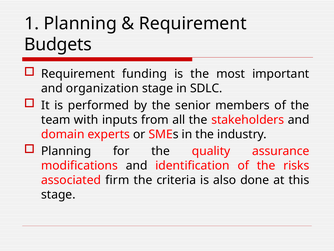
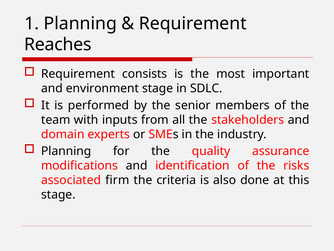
Budgets: Budgets -> Reaches (58, 45)
funding: funding -> consists (145, 74)
organization: organization -> environment (102, 88)
